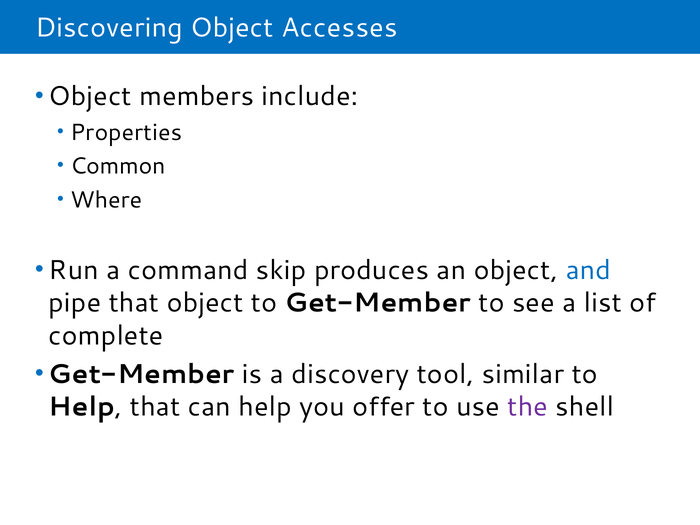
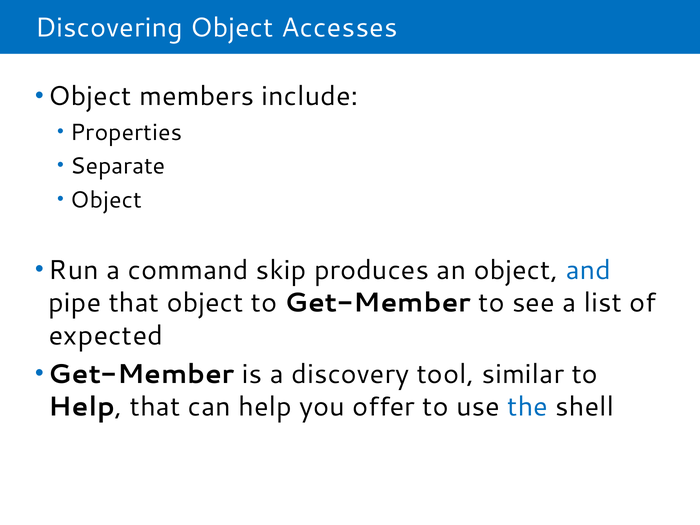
Common: Common -> Separate (118, 166)
Where: Where -> Object (106, 200)
complete: complete -> expected (106, 336)
the colour: purple -> blue (528, 407)
